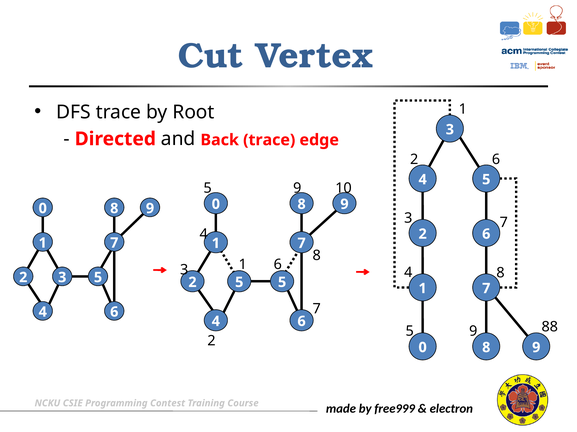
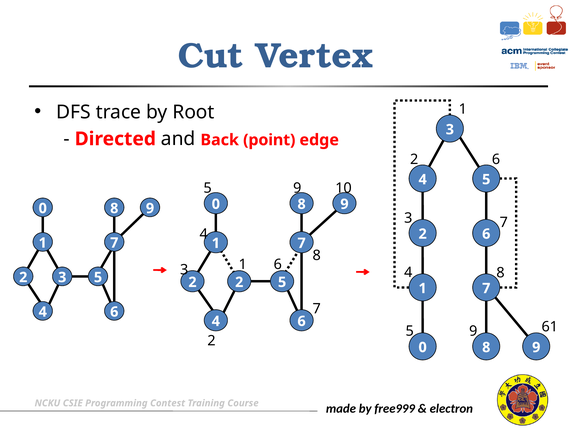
Back trace: trace -> point (269, 140)
2 5: 5 -> 2 (239, 283)
88: 88 -> 61 (550, 327)
